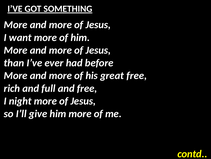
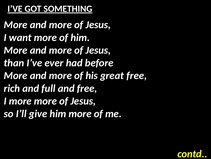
I night: night -> more (20, 101)
